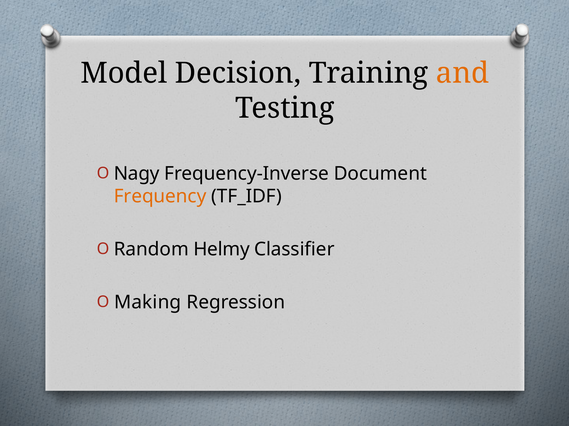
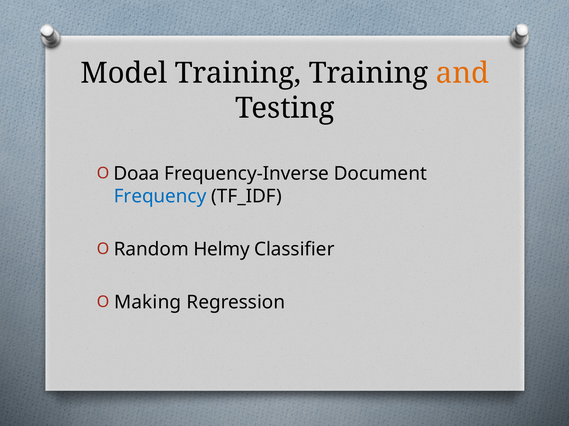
Model Decision: Decision -> Training (238, 73)
Nagy: Nagy -> Doaa (137, 174)
Frequency colour: orange -> blue (160, 197)
